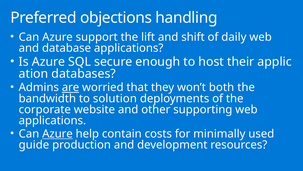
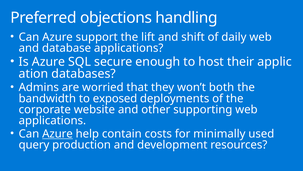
are underline: present -> none (71, 87)
solution: solution -> exposed (115, 98)
guide: guide -> query (34, 144)
